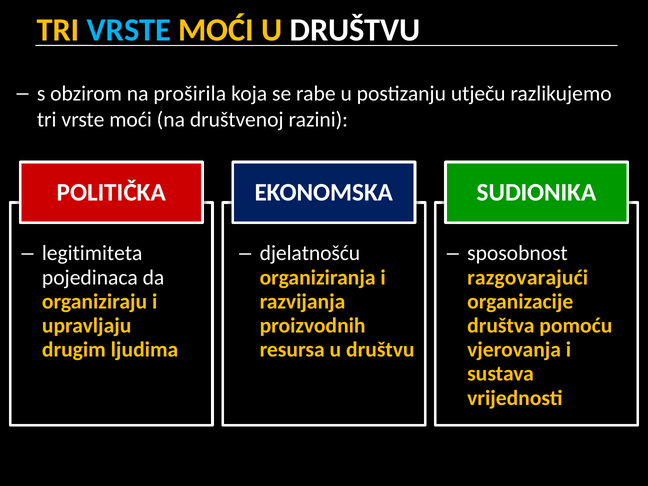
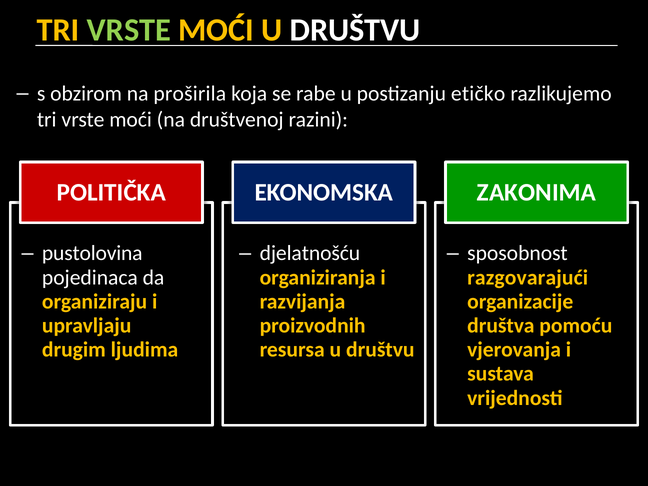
VRSTE colour: light blue -> light green (129, 30)
utječu: utječu -> etičko (478, 94)
SUDIONIKA: SUDIONIKA -> ZAKONIMA (537, 192)
legitimiteta: legitimiteta -> pustolovina (92, 253)
